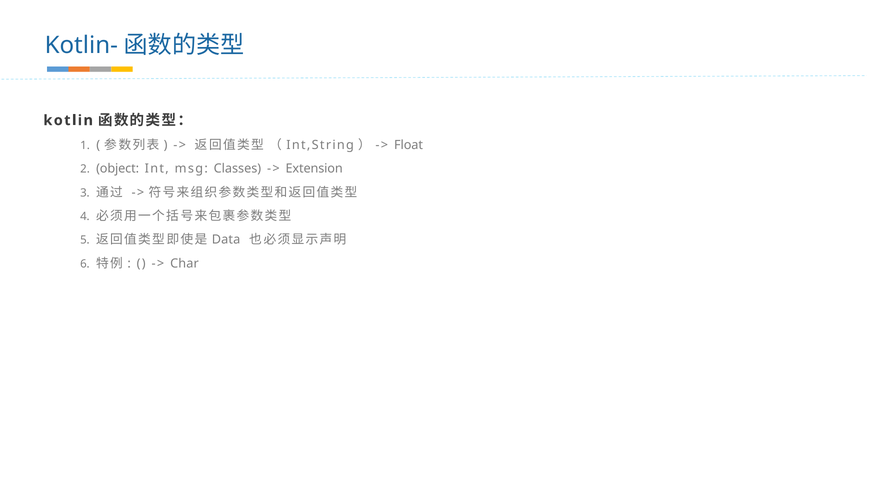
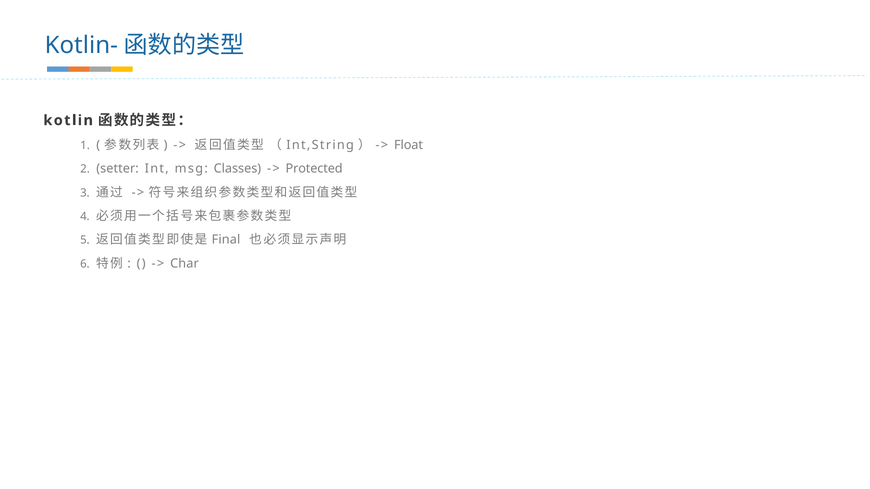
object: object -> setter (118, 169)
Extension: Extension -> Protected (314, 169)
Data: Data -> Final (226, 240)
